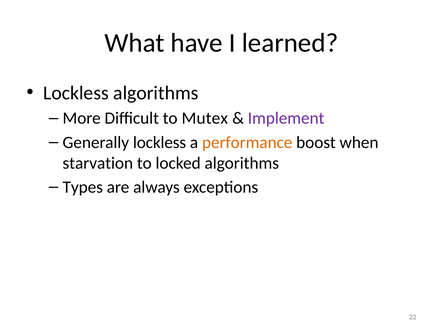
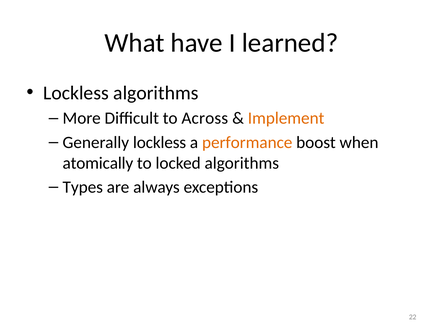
Mutex: Mutex -> Across (205, 118)
Implement colour: purple -> orange (286, 118)
starvation: starvation -> atomically (98, 163)
